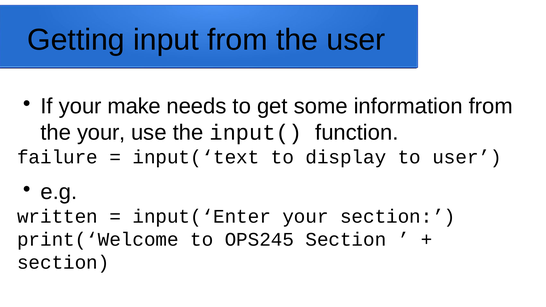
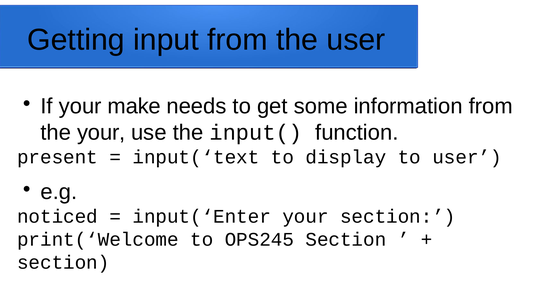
failure: failure -> present (57, 157)
written: written -> noticed (57, 216)
